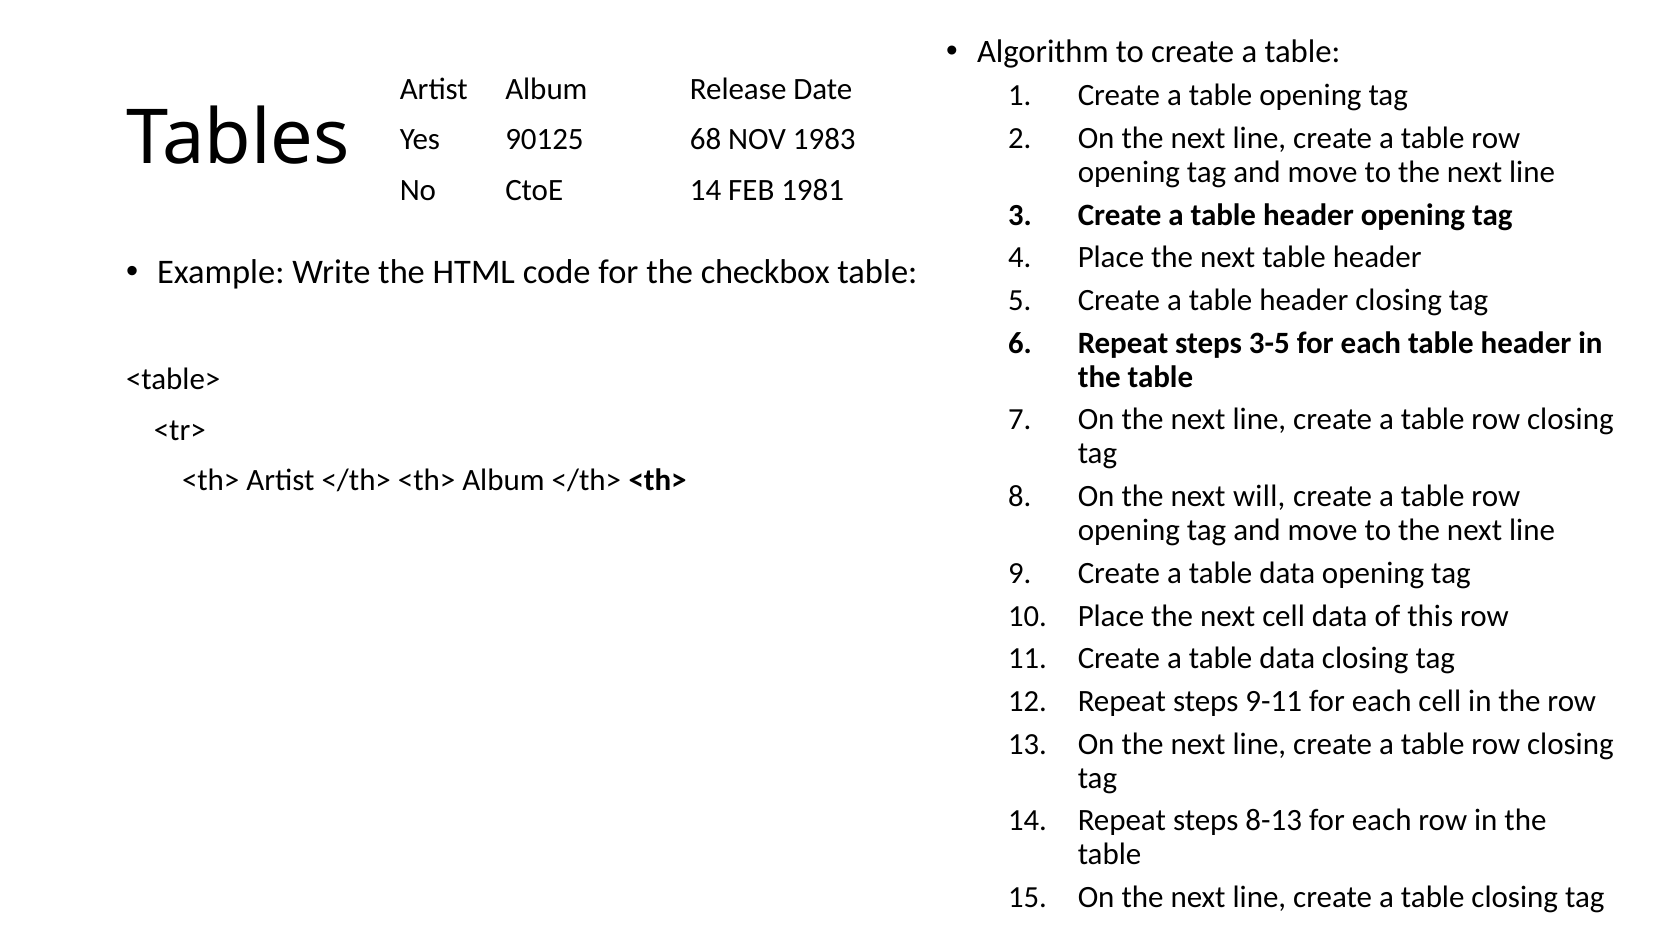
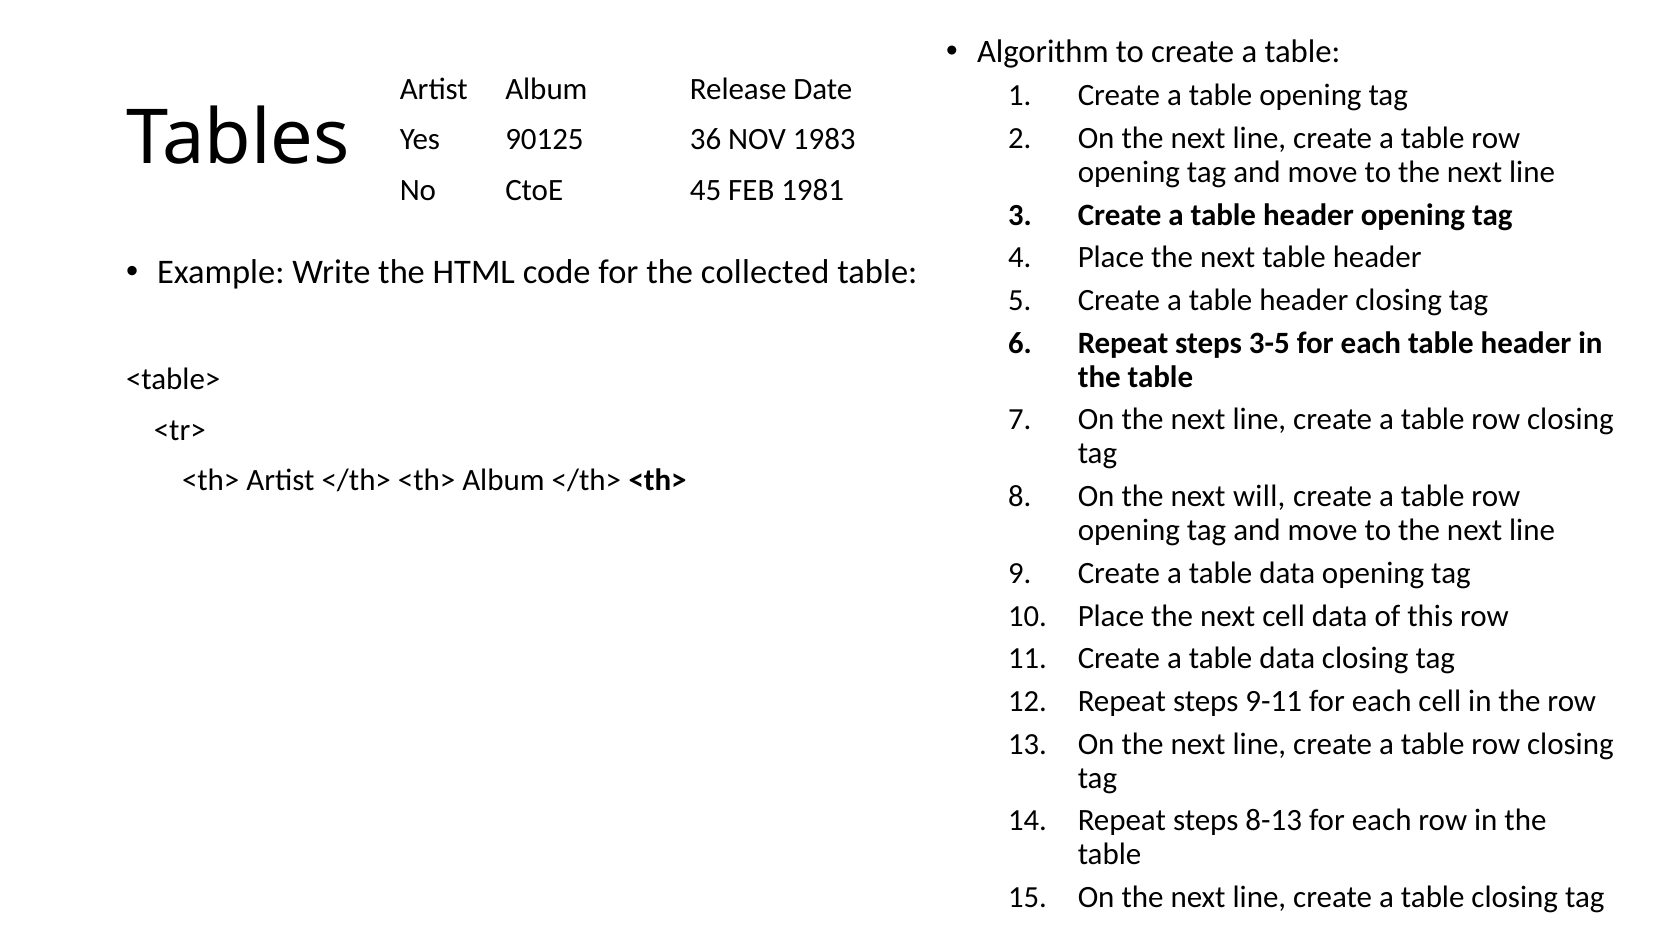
68: 68 -> 36 (706, 140)
CtoE 14: 14 -> 45 (706, 190)
checkbox: checkbox -> collected (765, 272)
